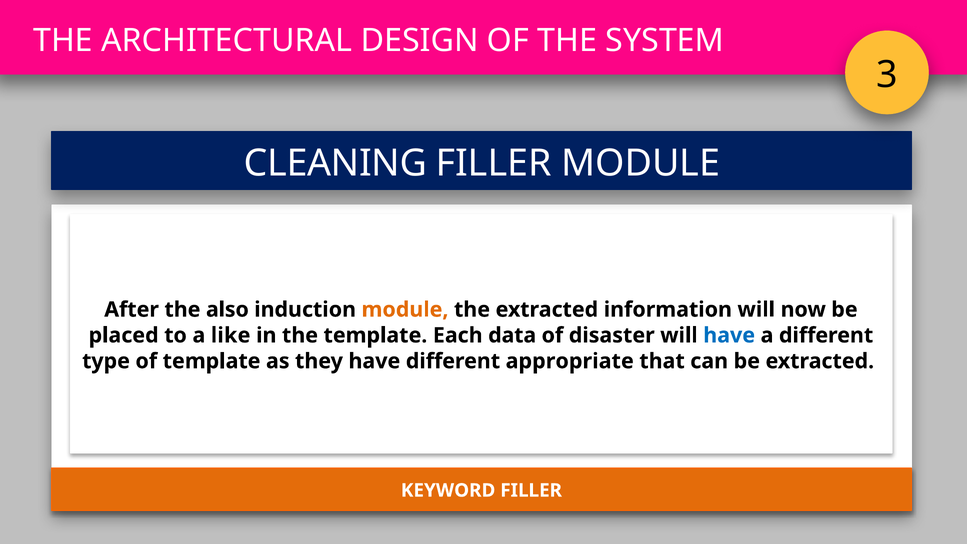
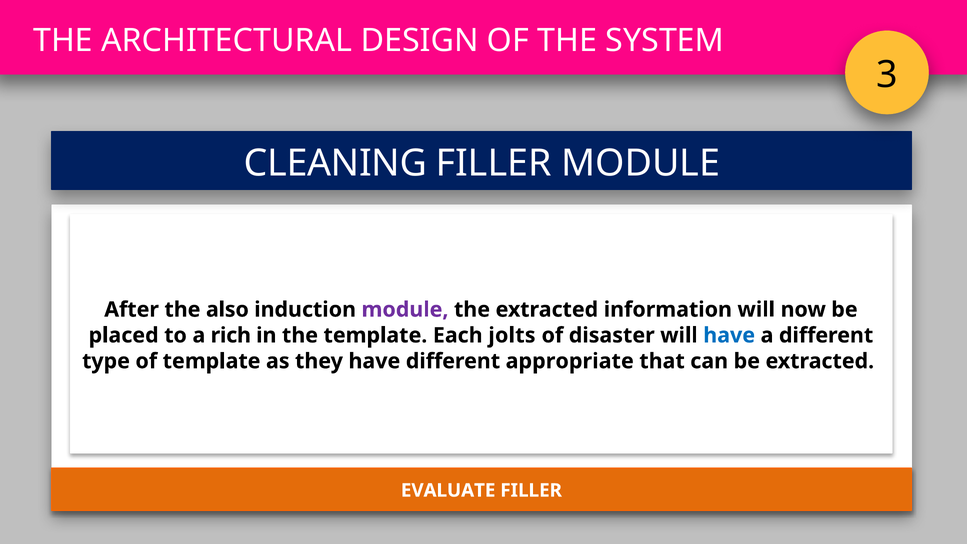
module colour: orange -> purple (405, 310)
like: like -> rich (231, 335)
data: data -> jolts (512, 335)
KEYWORD: KEYWORD -> EVALUATE (448, 490)
